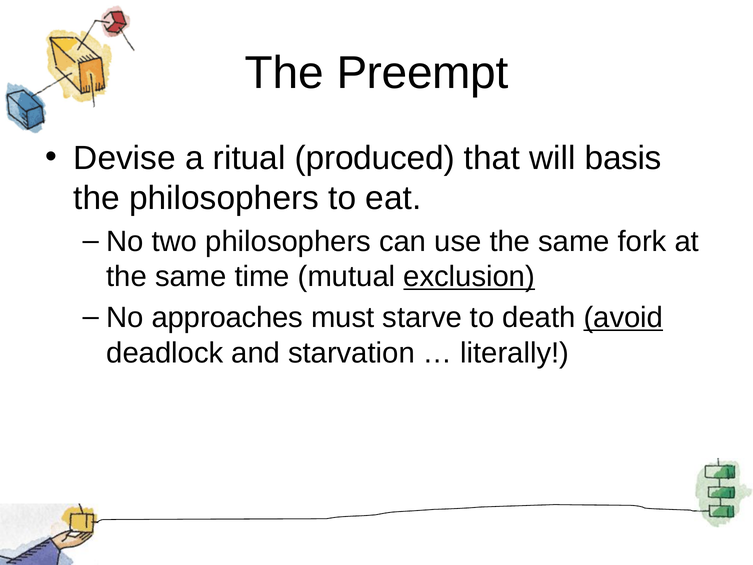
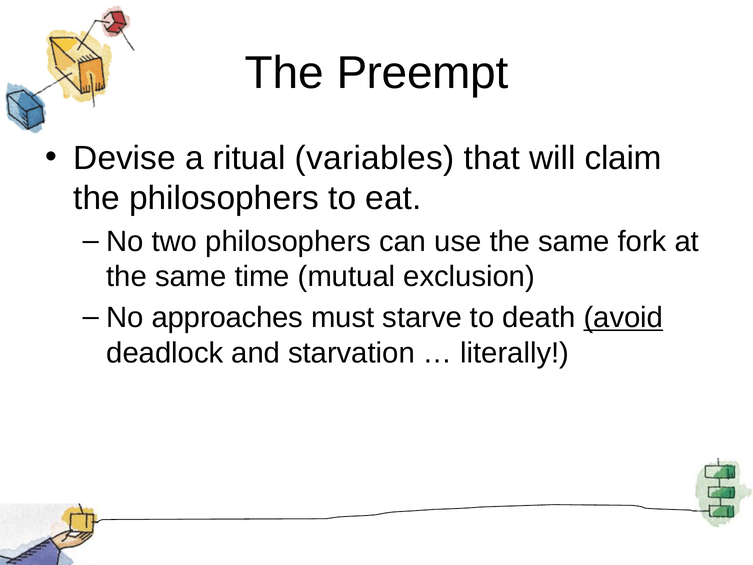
produced: produced -> variables (375, 158)
basis: basis -> claim (623, 158)
exclusion underline: present -> none (469, 277)
